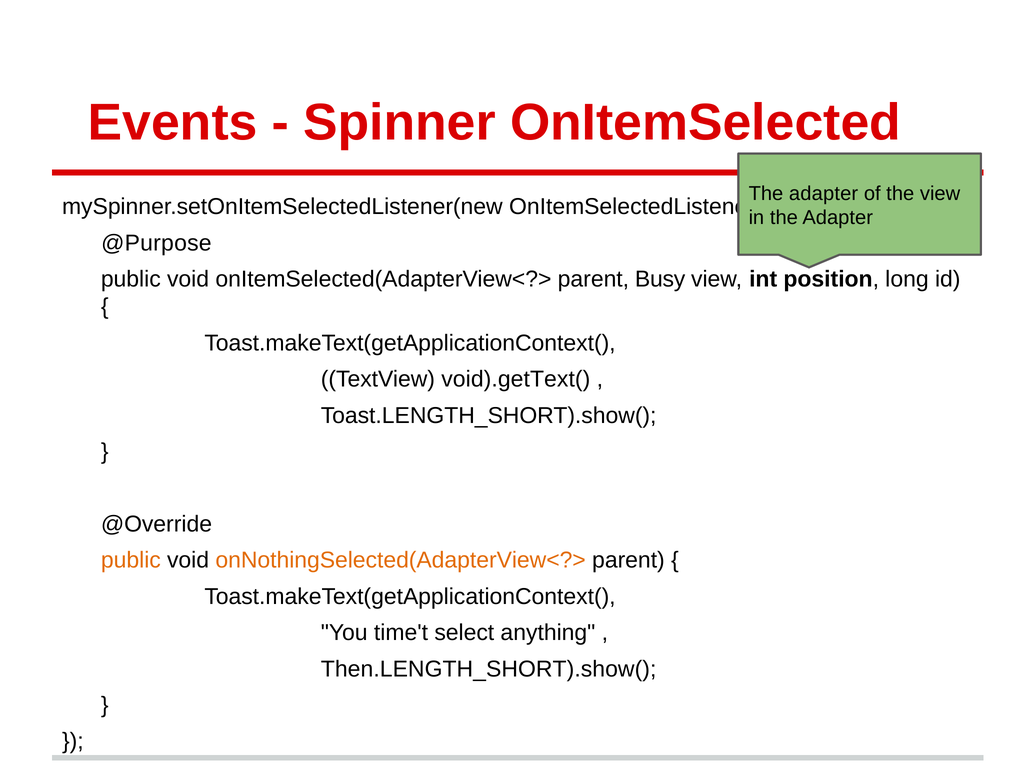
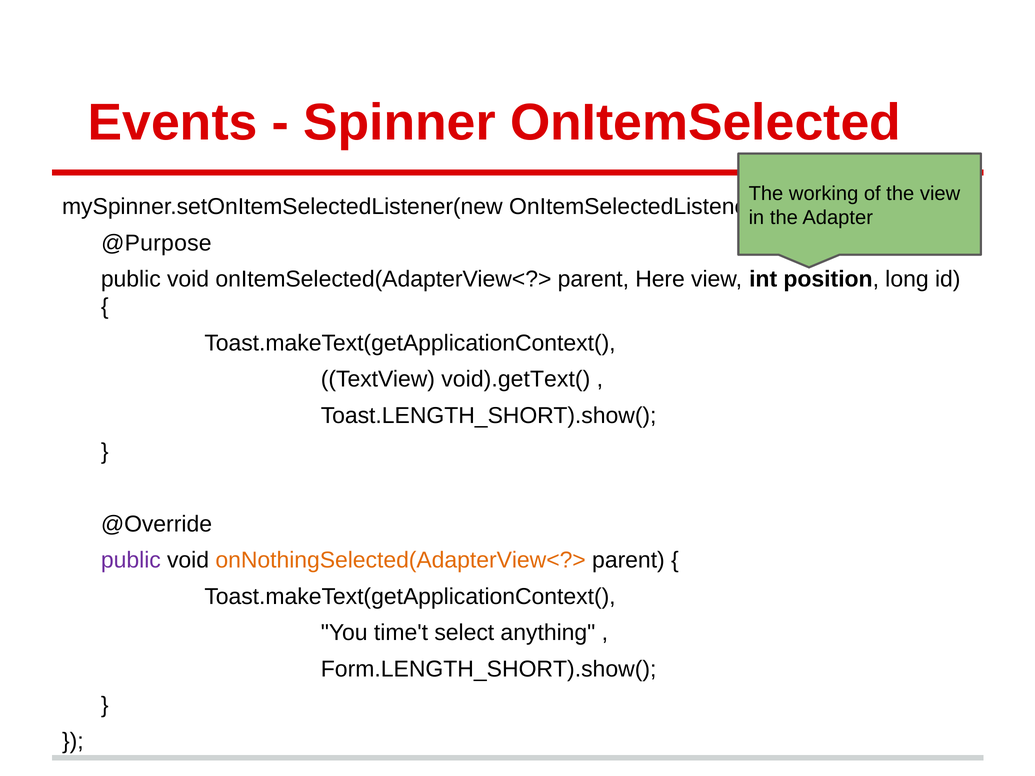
adapter: adapter -> working (824, 194)
Busy: Busy -> Here (660, 279)
public colour: orange -> purple (131, 560)
Then.LENGTH_SHORT).show(: Then.LENGTH_SHORT).show( -> Form.LENGTH_SHORT).show( (489, 669)
